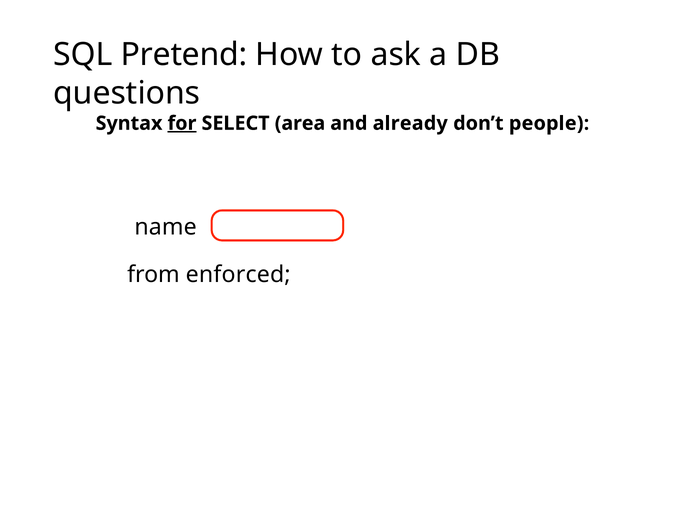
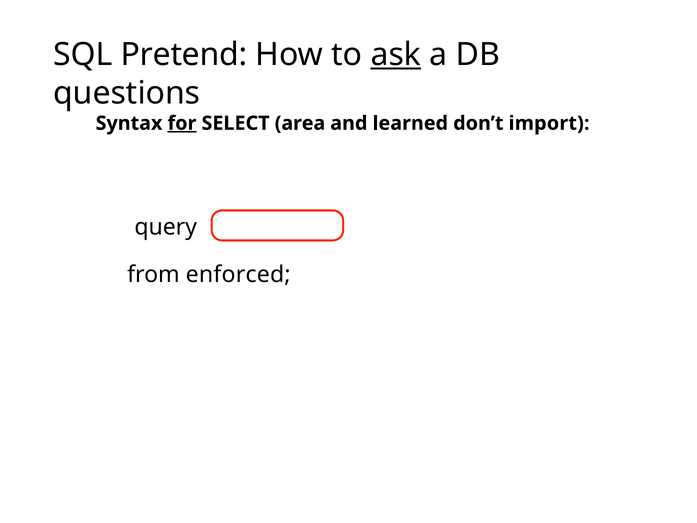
ask underline: none -> present (396, 54)
already: already -> learned (410, 123)
people: people -> import (549, 123)
name: name -> query (166, 227)
